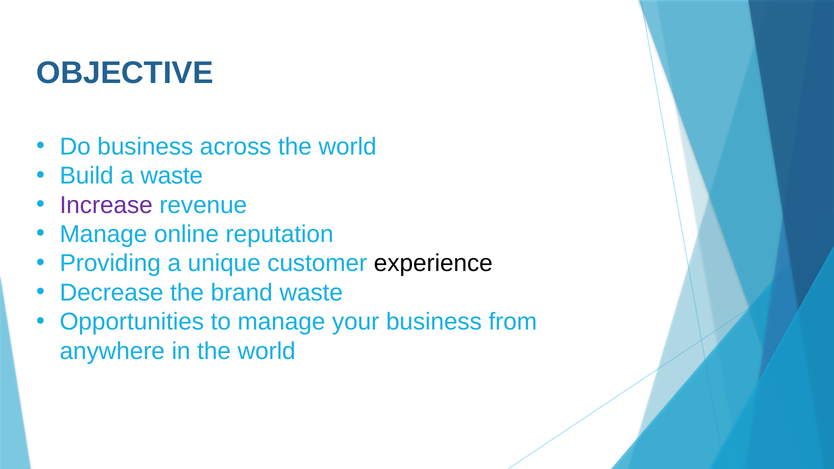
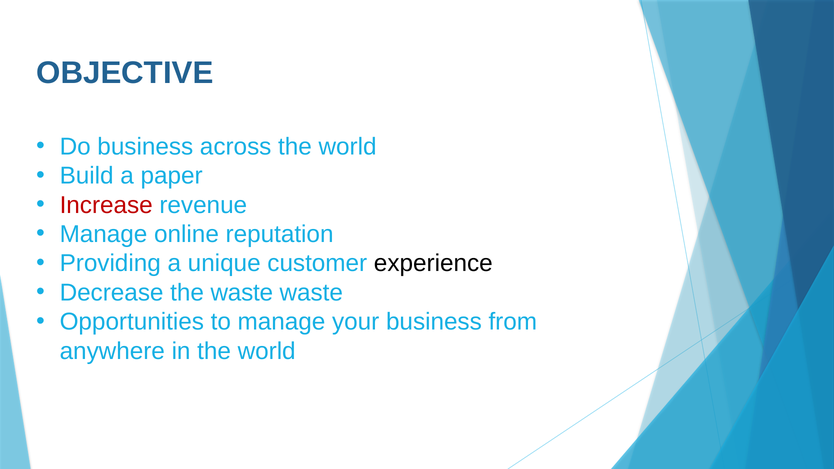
a waste: waste -> paper (172, 176)
Increase colour: purple -> red (106, 205)
the brand: brand -> waste (242, 293)
